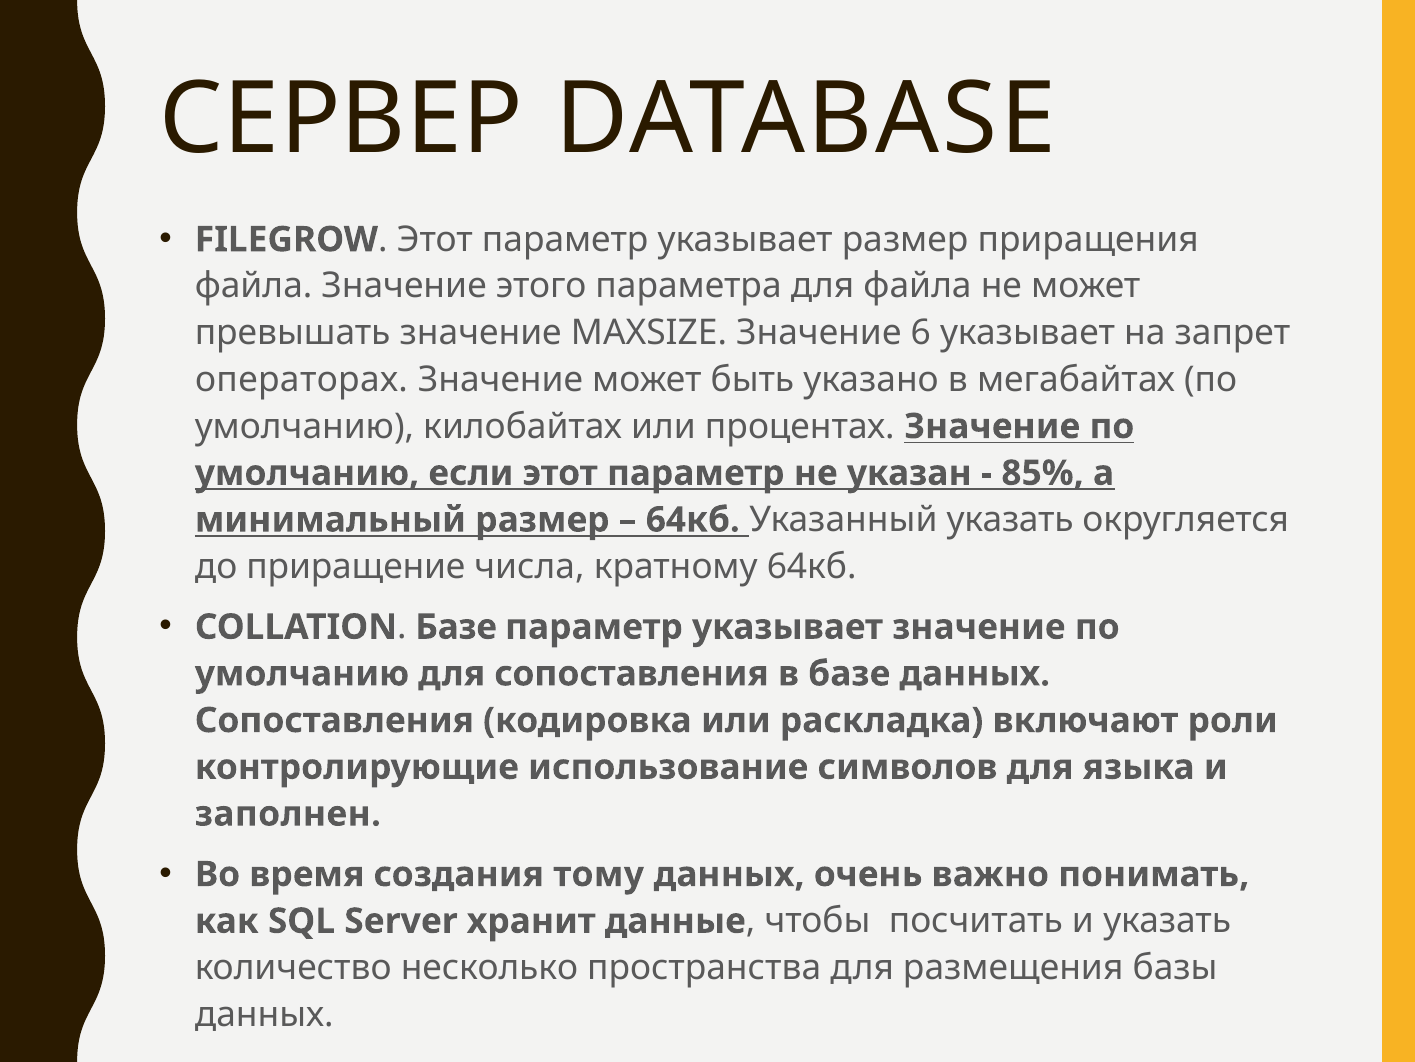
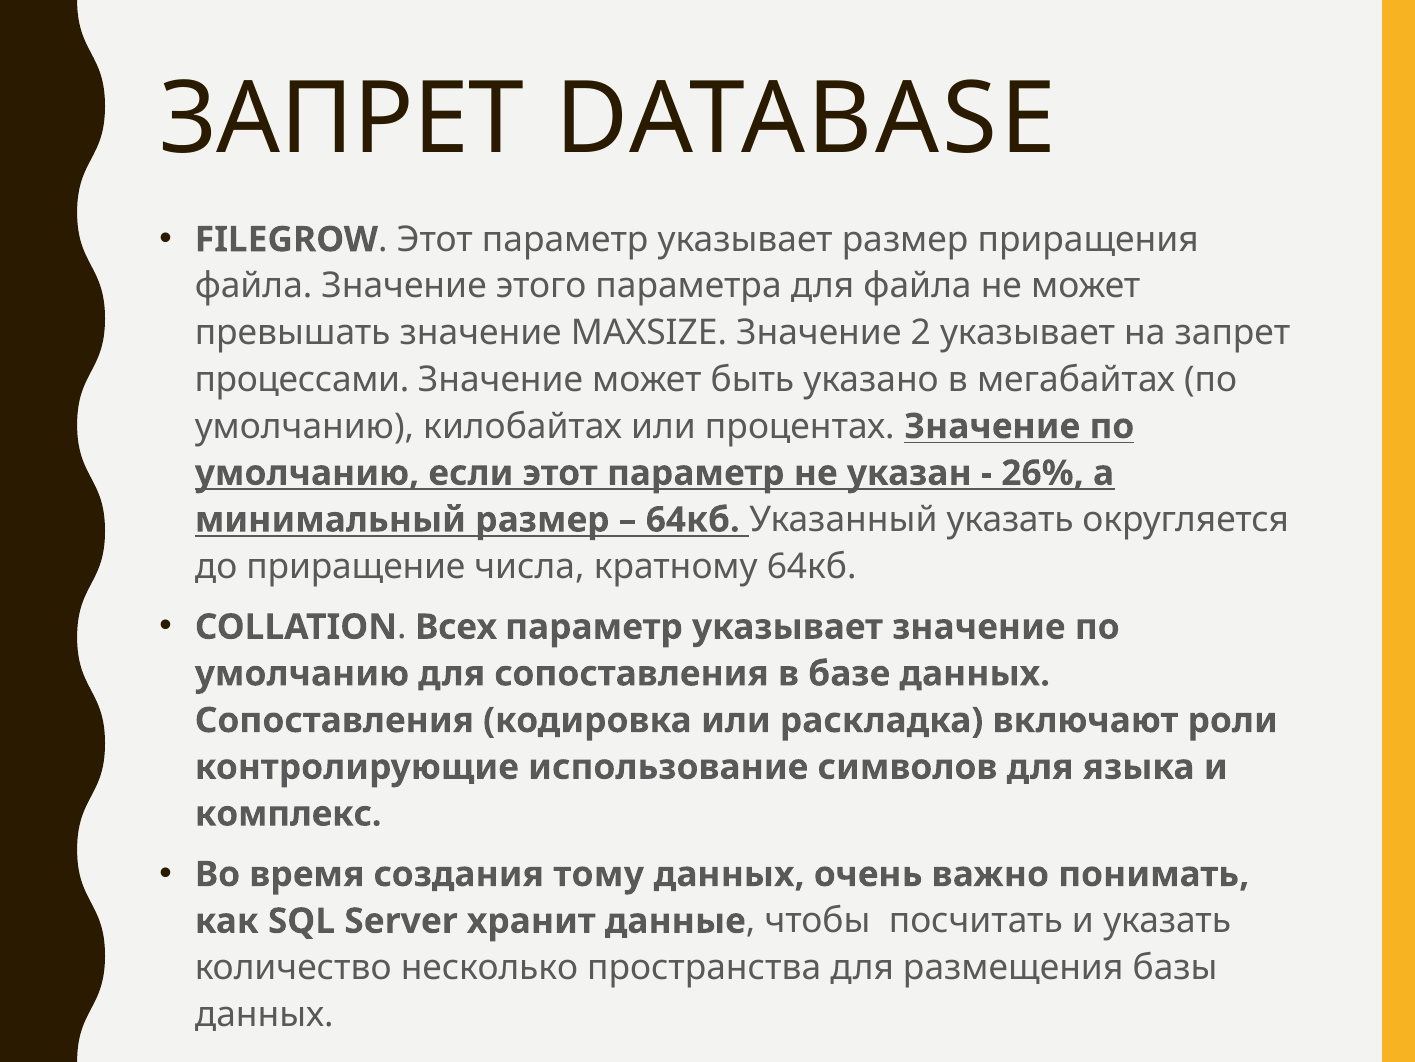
СЕРВЕР: СЕРВЕР -> ЗАПРЕТ (342, 120)
6: 6 -> 2 (921, 333)
операторах: операторах -> процессами (302, 379)
85%: 85% -> 26% (1043, 473)
Базе: Базе -> Всех (456, 627)
заполнен: заполнен -> комплекс (288, 813)
